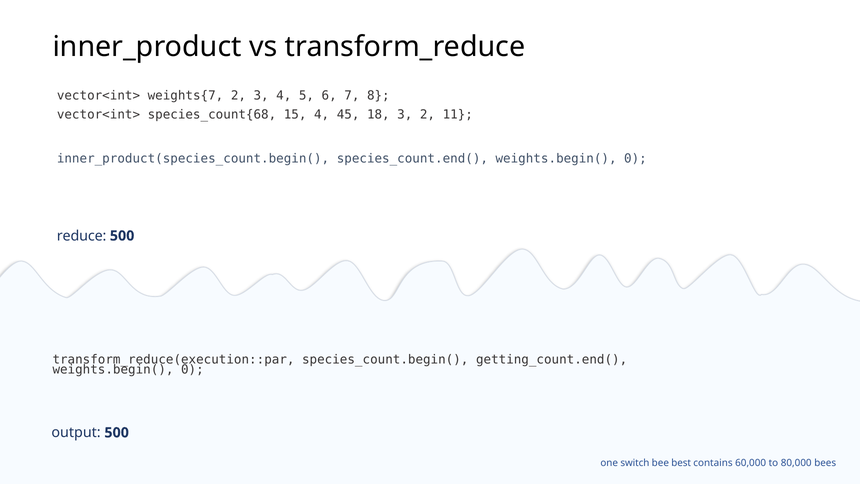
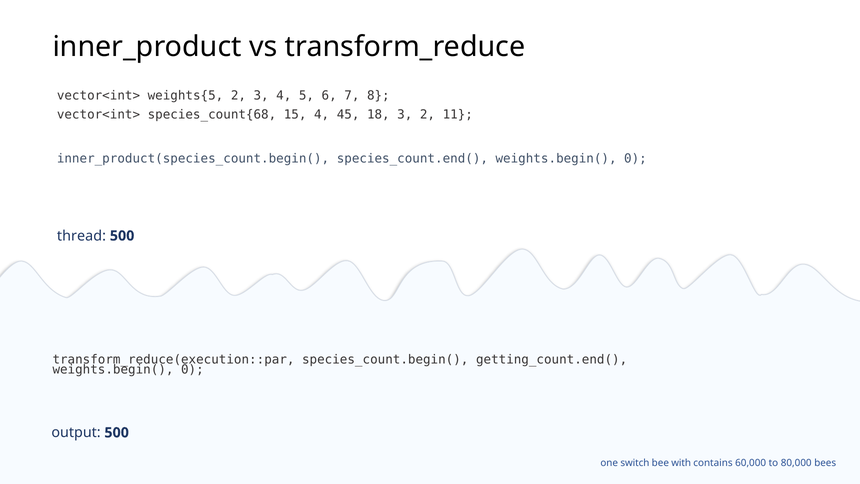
weights{7: weights{7 -> weights{5 (185, 96)
reduce: reduce -> thread (82, 236)
best: best -> with (681, 463)
